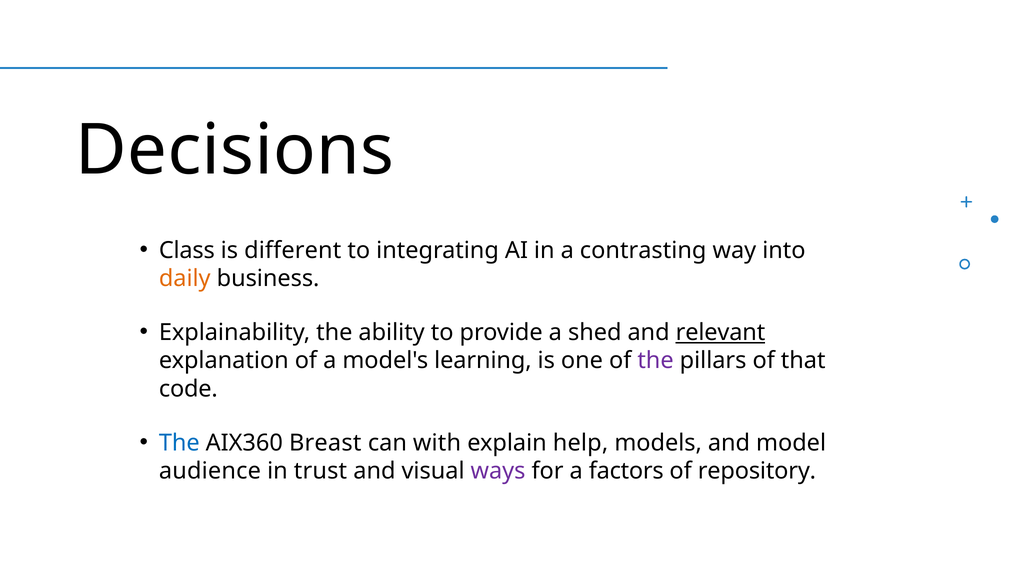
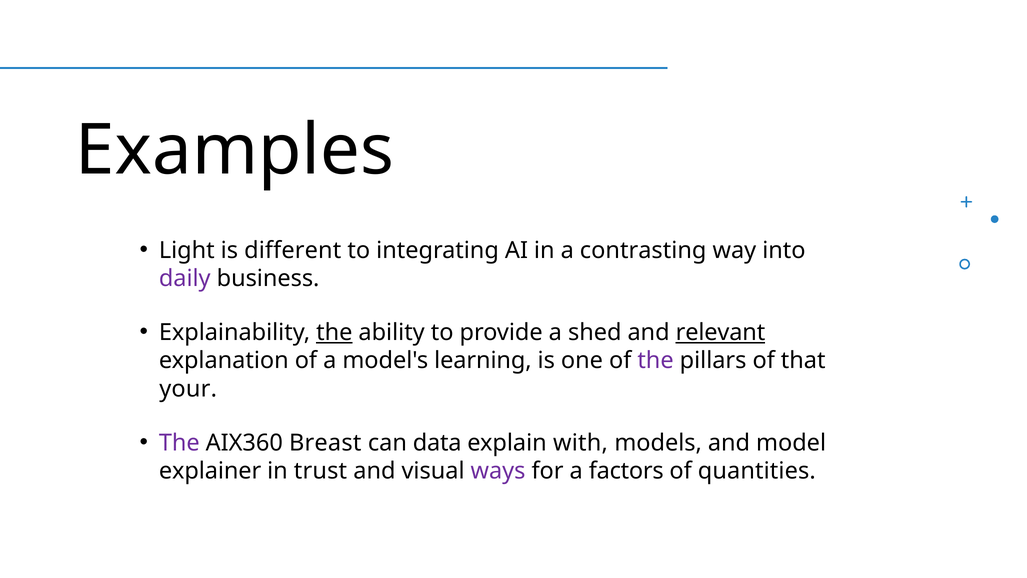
Decisions: Decisions -> Examples (235, 150)
Class: Class -> Light (187, 250)
daily colour: orange -> purple (185, 278)
the underline: none -> present (334, 332)
code: code -> your (188, 389)
The colour: blue -> purple (179, 443)
with: with -> data (437, 443)
help: help -> with (580, 443)
audience: audience -> explainer (210, 471)
repository: repository -> quantities (757, 471)
